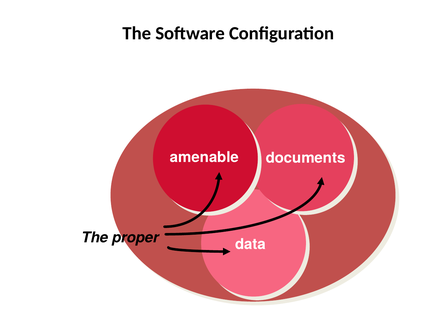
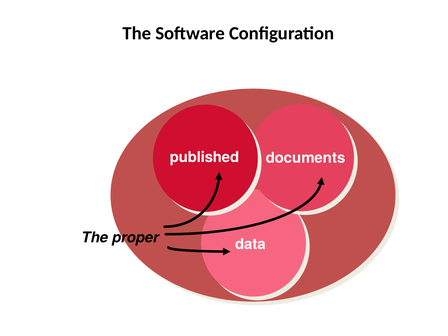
amenable: amenable -> published (205, 157)
